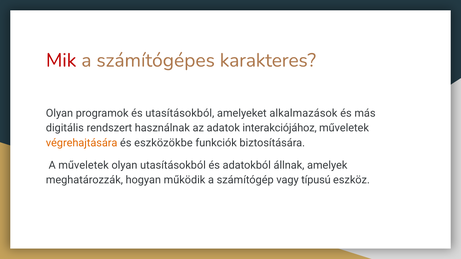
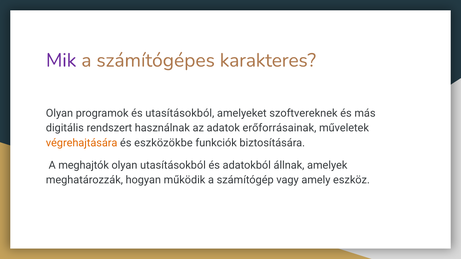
Mik colour: red -> purple (61, 60)
alkalmazások: alkalmazások -> szoftvereknek (303, 113)
interakciójához: interakciójához -> erőforrásainak (279, 128)
A műveletek: műveletek -> meghajtók (84, 165)
típusú: típusú -> amely (316, 180)
